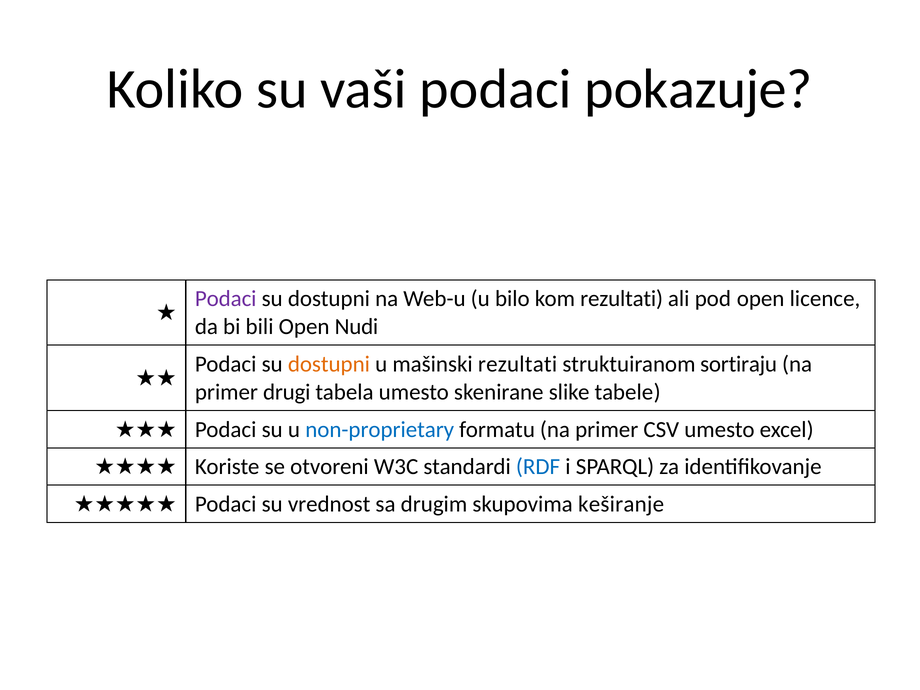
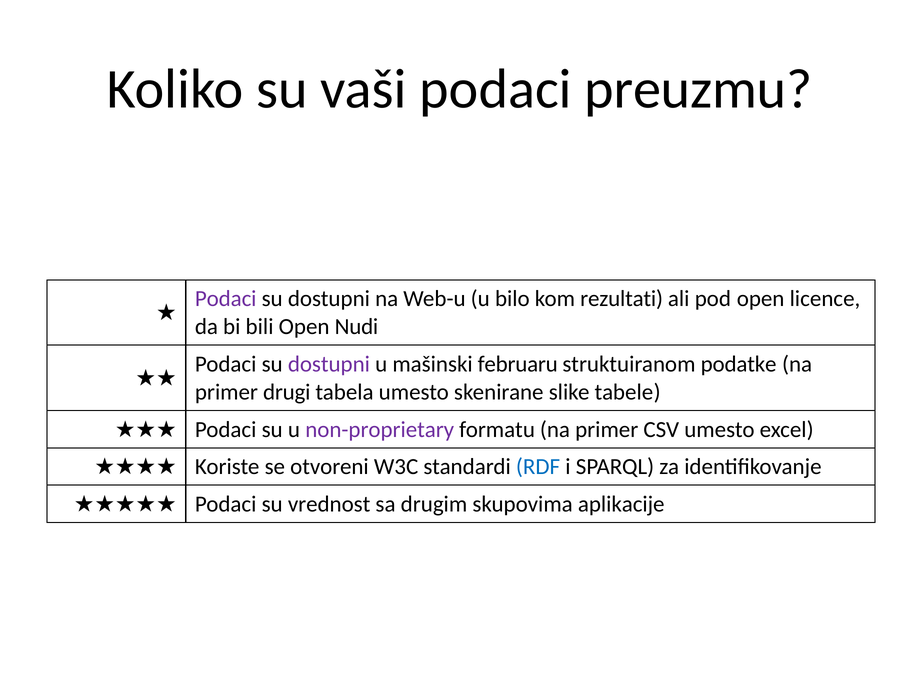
pokazuje: pokazuje -> preuzmu (698, 89)
dostupni colour: orange -> purple (329, 364)
mašinski rezultati: rezultati -> februaru (518, 364)
sortiraju: sortiraju -> podatke (739, 364)
non-proprietary colour: blue -> purple (380, 429)
keširanje: keširanje -> aplikacije (621, 504)
